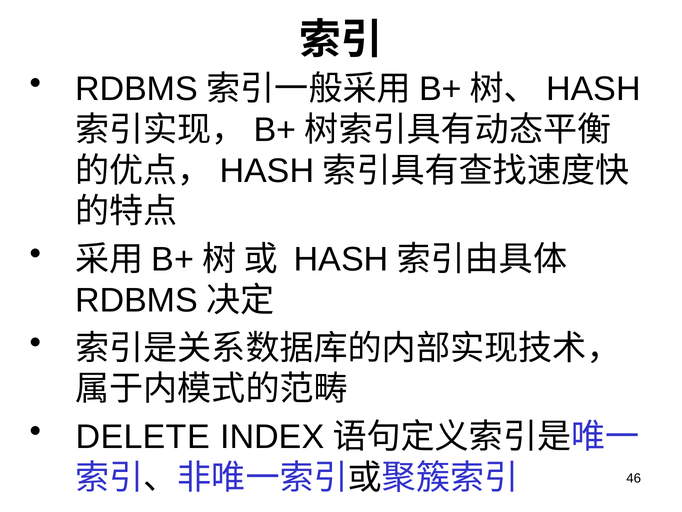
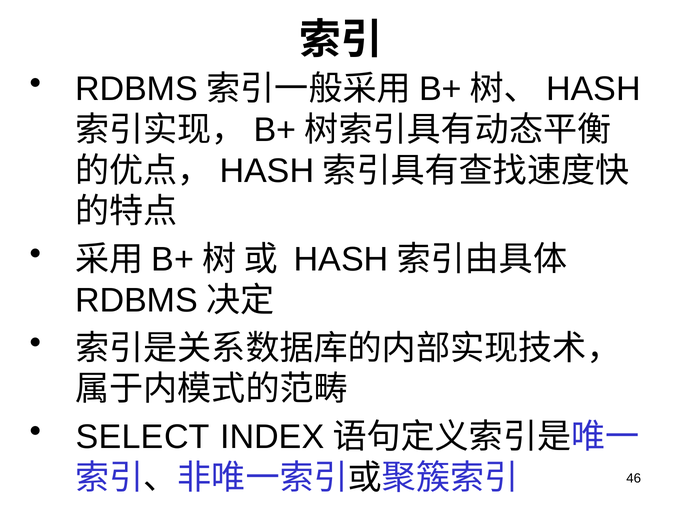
DELETE: DELETE -> SELECT (143, 437)
